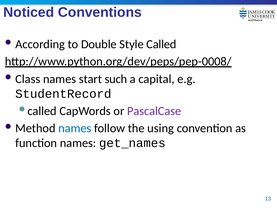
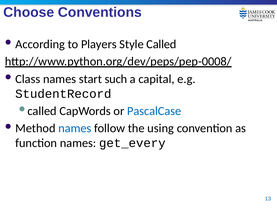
Noticed: Noticed -> Choose (29, 12)
Double: Double -> Players (99, 44)
PascalCase colour: purple -> blue (154, 111)
get_names: get_names -> get_every (132, 143)
